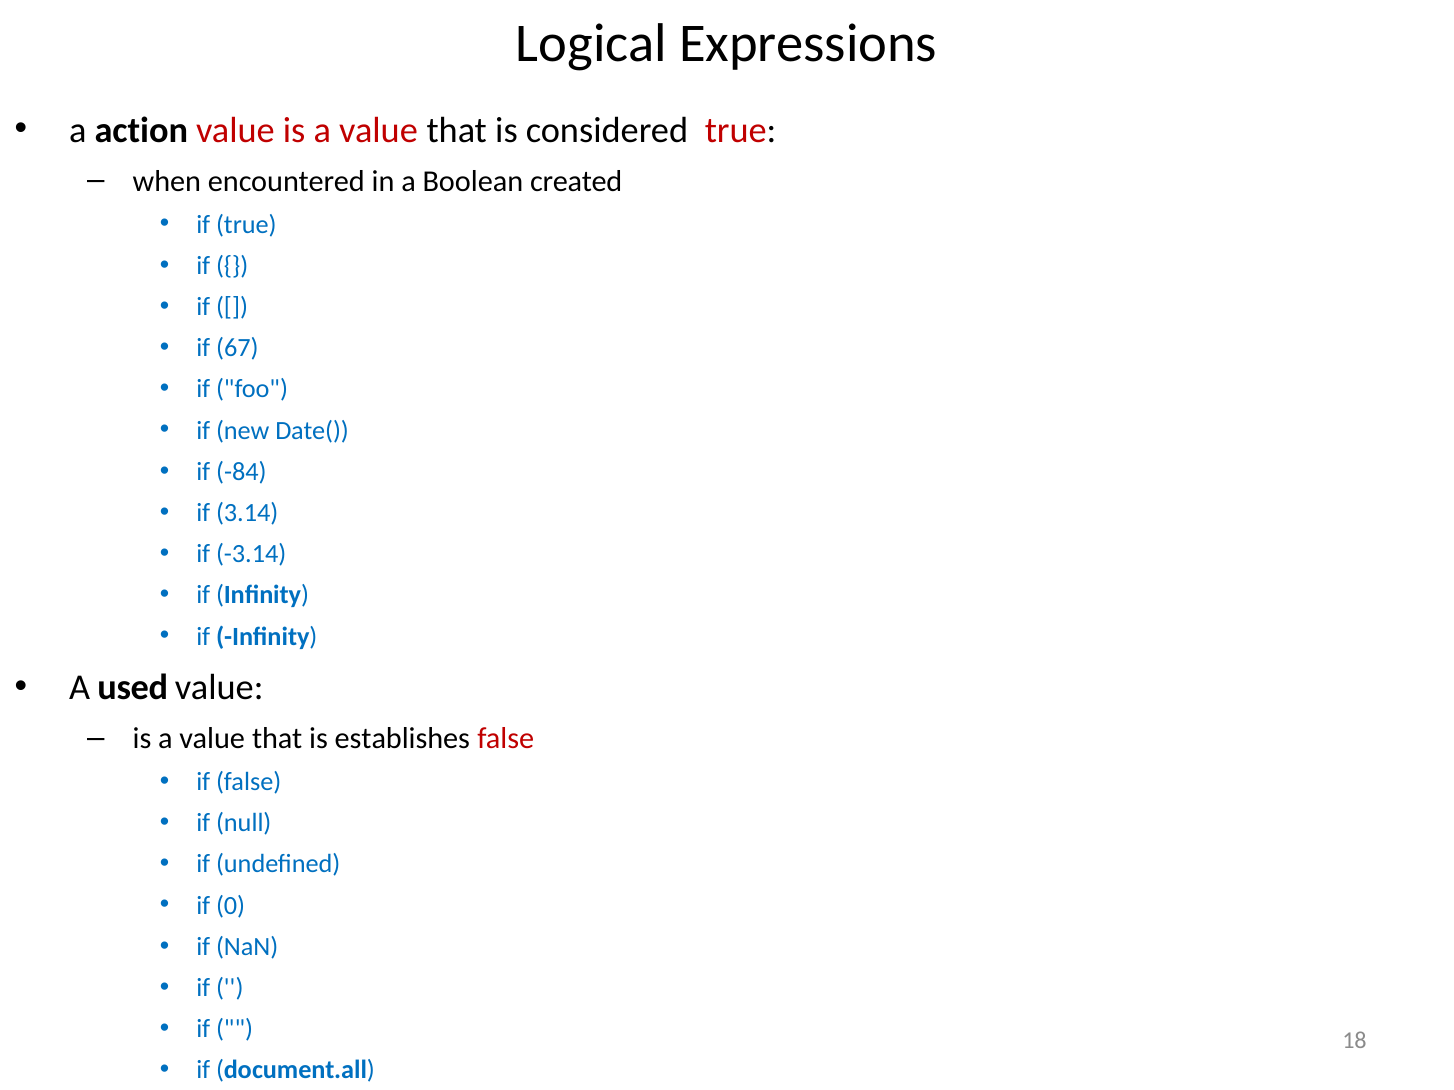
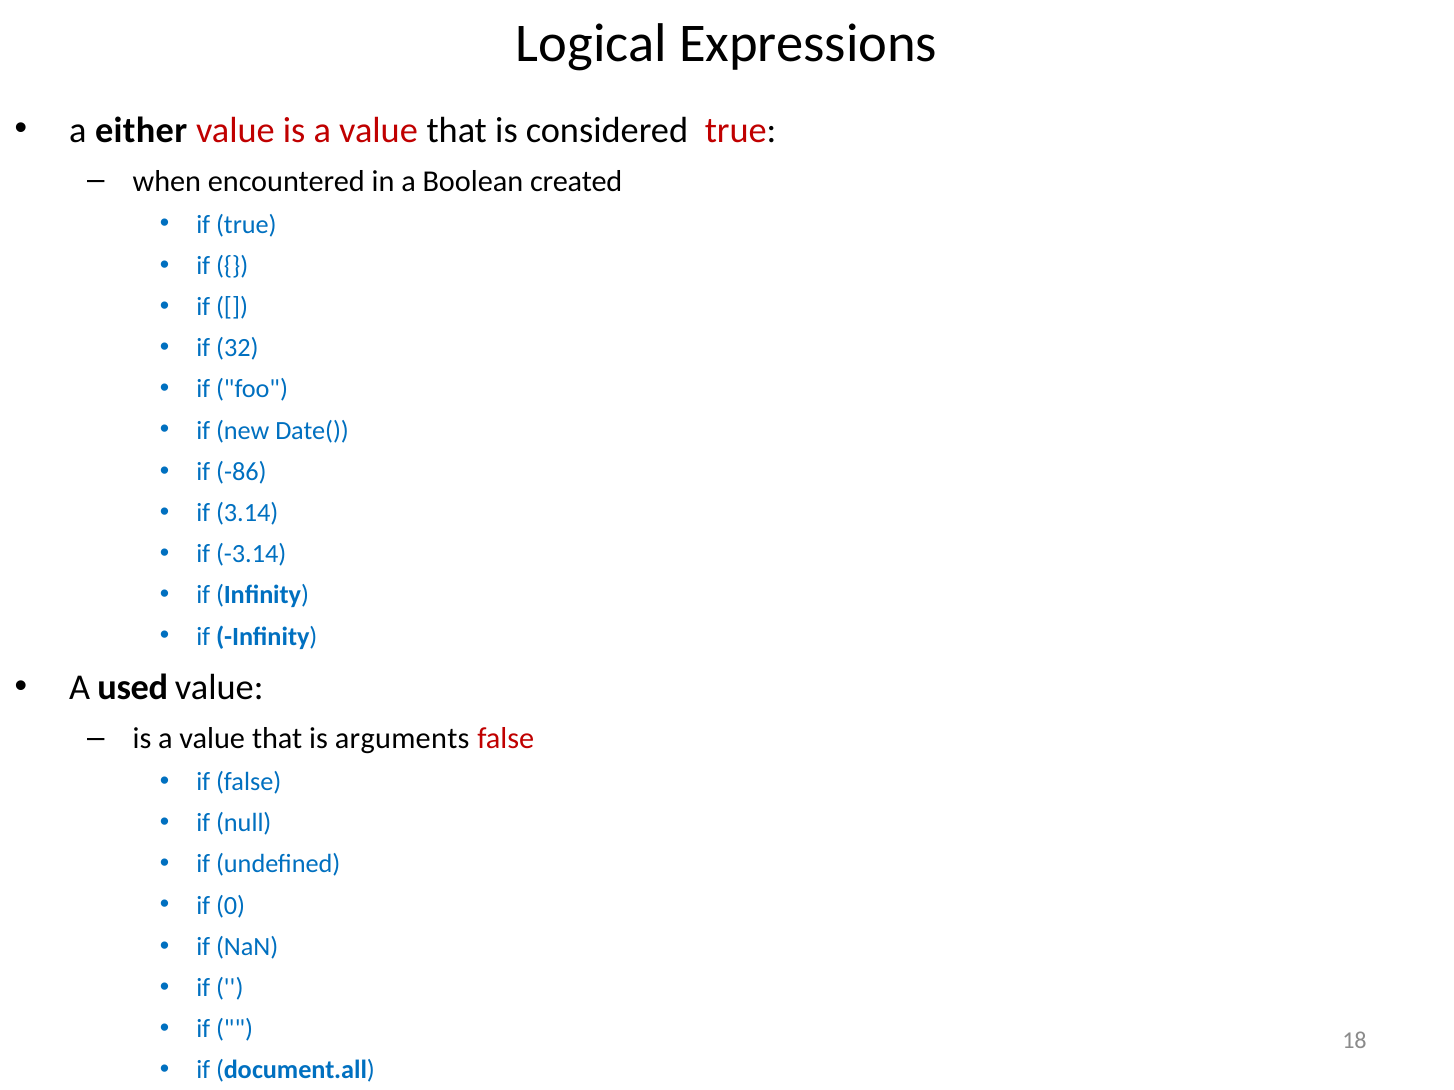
action: action -> either (141, 130)
67: 67 -> 32 (237, 348)
-84: -84 -> -86 (241, 472)
establishes: establishes -> arguments (402, 739)
